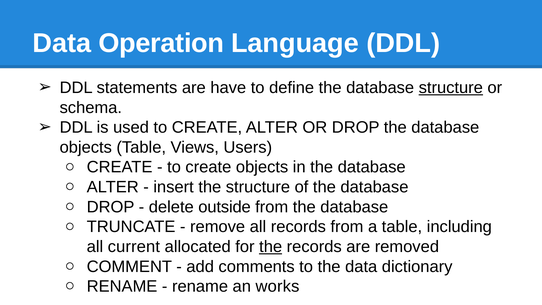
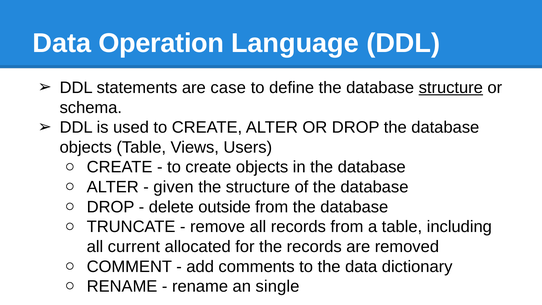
have: have -> case (228, 88)
insert: insert -> given (173, 187)
the underline: present -> none (271, 247)
works: works -> single (277, 286)
